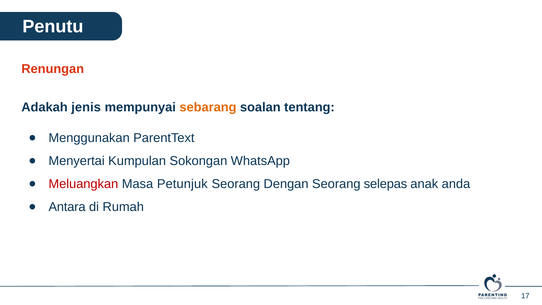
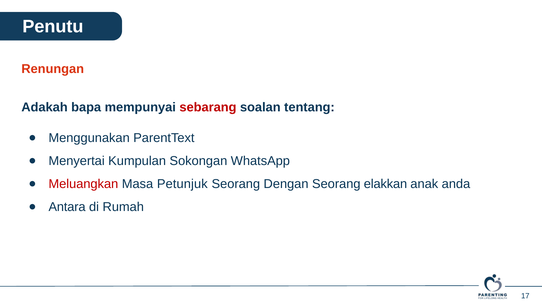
jenis: jenis -> bapa (86, 107)
sebarang colour: orange -> red (208, 107)
selepas: selepas -> elakkan (385, 184)
